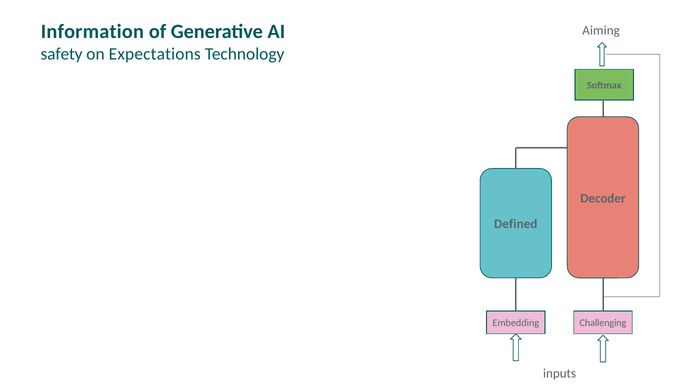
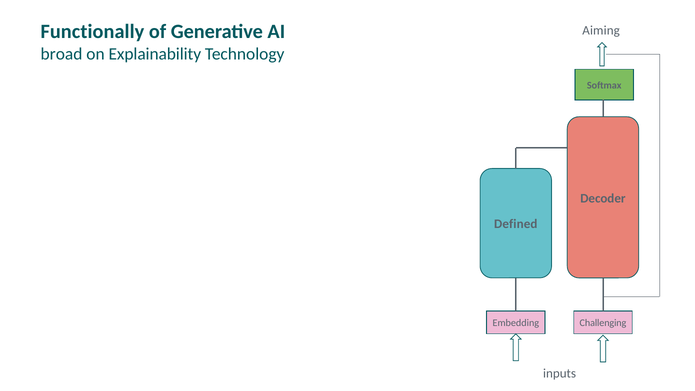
Information: Information -> Functionally (92, 31)
safety: safety -> broad (61, 54)
Expectations: Expectations -> Explainability (155, 54)
